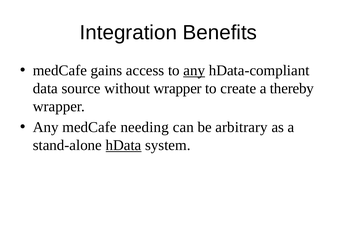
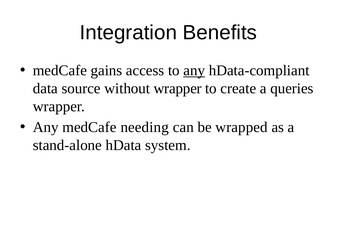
thereby: thereby -> queries (292, 89)
arbitrary: arbitrary -> wrapped (242, 128)
hData underline: present -> none (124, 146)
